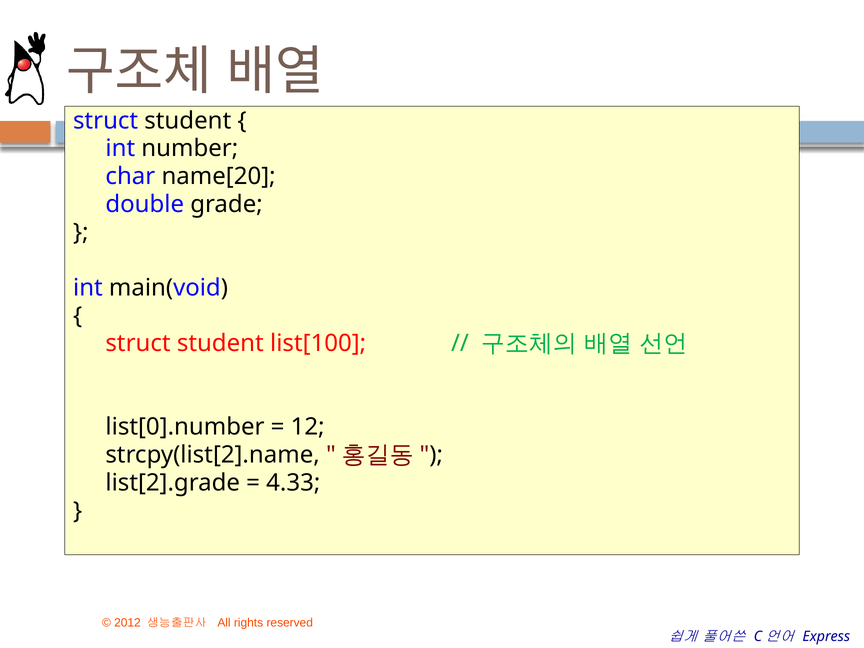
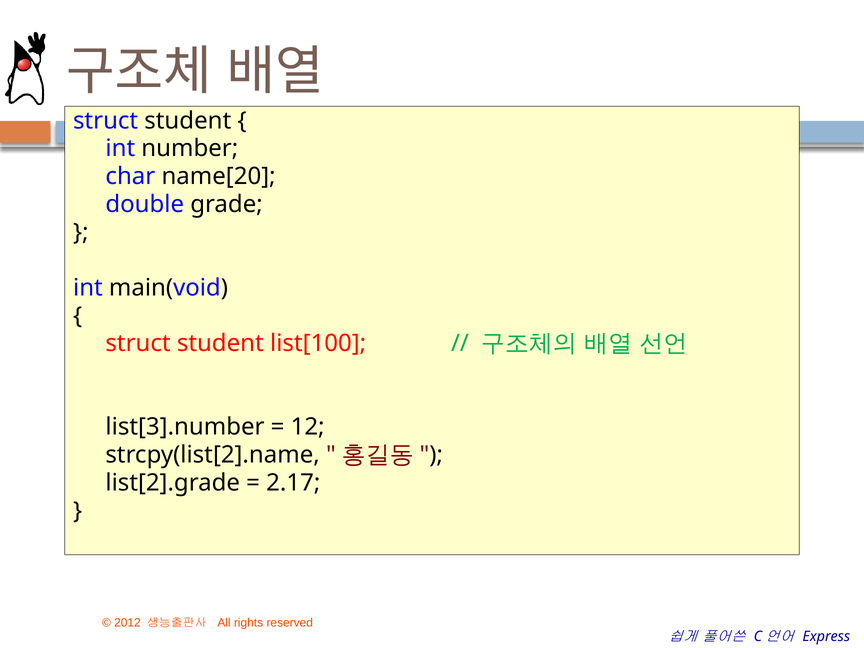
list[0].number: list[0].number -> list[3].number (185, 427)
4.33: 4.33 -> 2.17 (293, 483)
